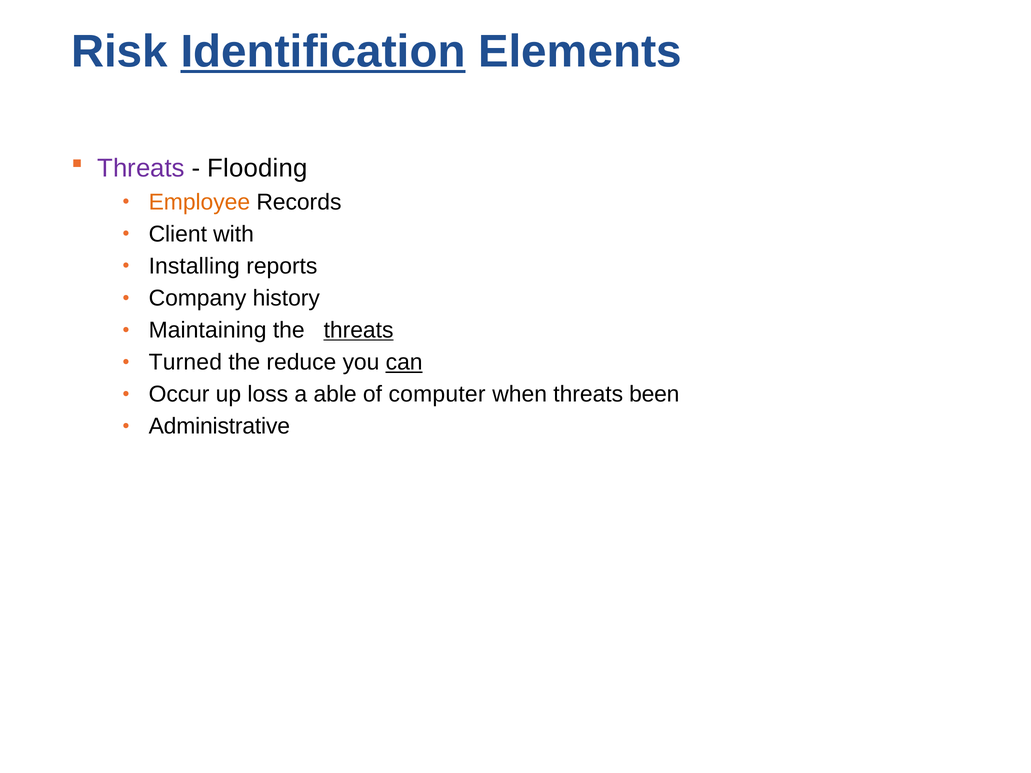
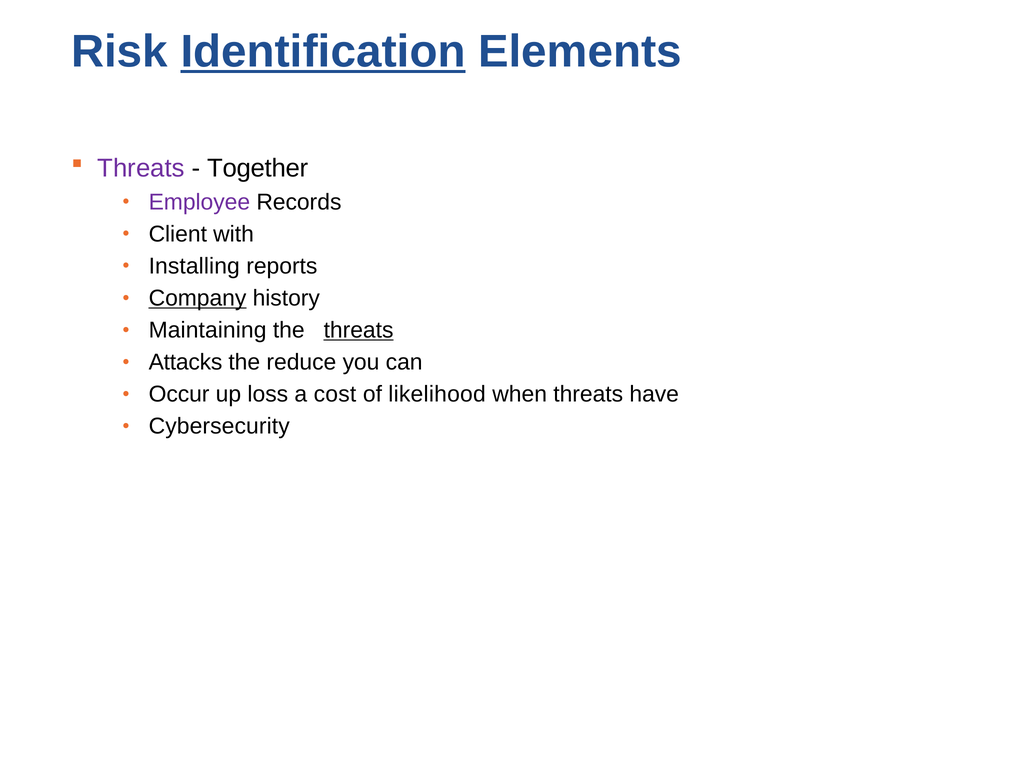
Flooding: Flooding -> Together (258, 168)
Employee colour: orange -> purple (199, 202)
Company underline: none -> present (197, 298)
Turned: Turned -> Attacks (186, 362)
can underline: present -> none (404, 362)
able: able -> cost (335, 394)
computer: computer -> likelihood (437, 394)
been: been -> have (654, 394)
Administrative: Administrative -> Cybersecurity (219, 427)
